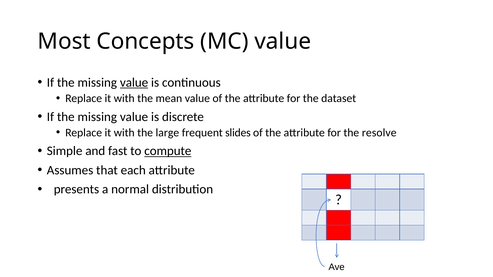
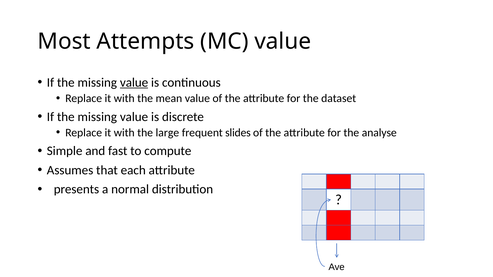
Concepts: Concepts -> Attempts (145, 41)
resolve: resolve -> analyse (379, 133)
compute underline: present -> none (168, 151)
